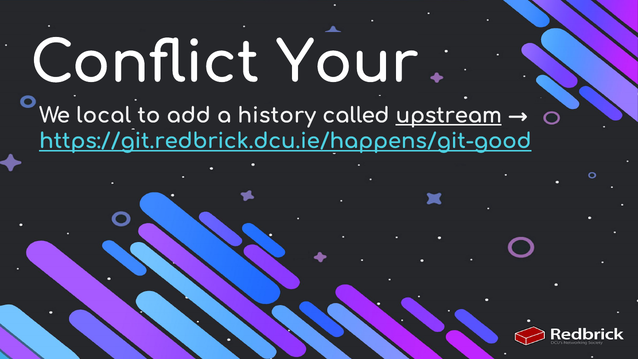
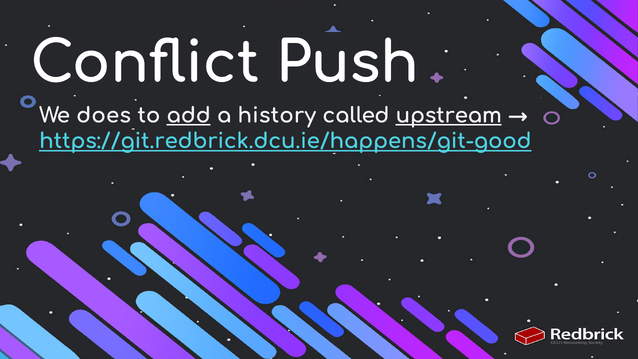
Your: Your -> Push (347, 63)
local: local -> does (104, 115)
add underline: none -> present (189, 115)
